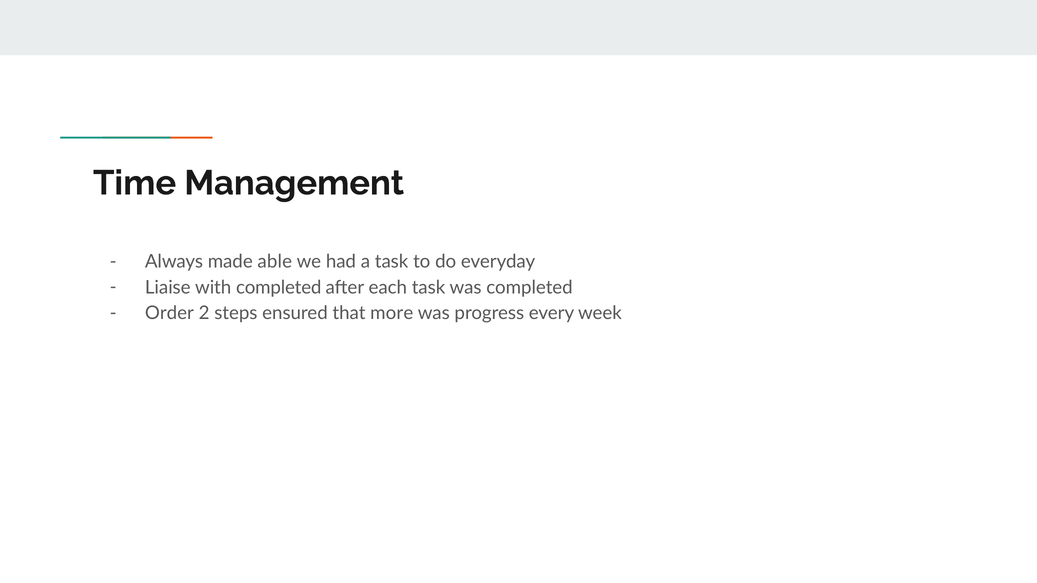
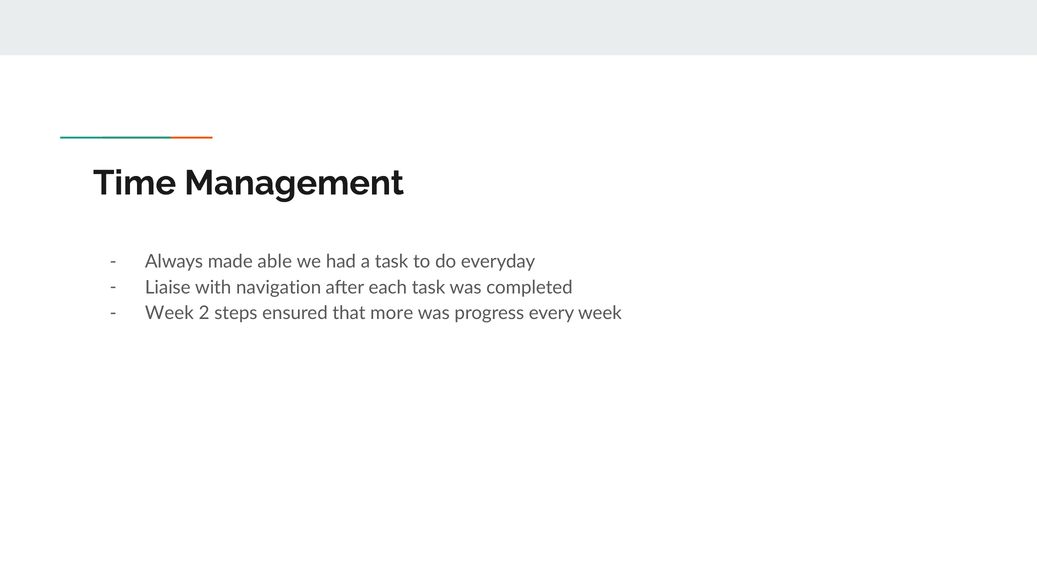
with completed: completed -> navigation (279, 288)
Order: Order -> Week (169, 313)
